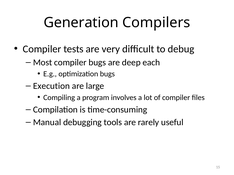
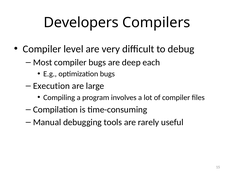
Generation: Generation -> Developers (81, 23)
tests: tests -> level (73, 49)
